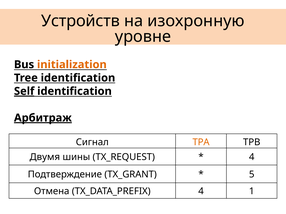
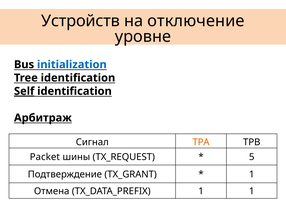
изохронную: изохронную -> отключение (196, 21)
initialization colour: orange -> blue (72, 65)
Арбитраж underline: present -> none (43, 118)
Двумя: Двумя -> Packet (45, 157)
4: 4 -> 5 (252, 157)
5: 5 -> 1 (252, 175)
4: 4 -> 1 (201, 192)
